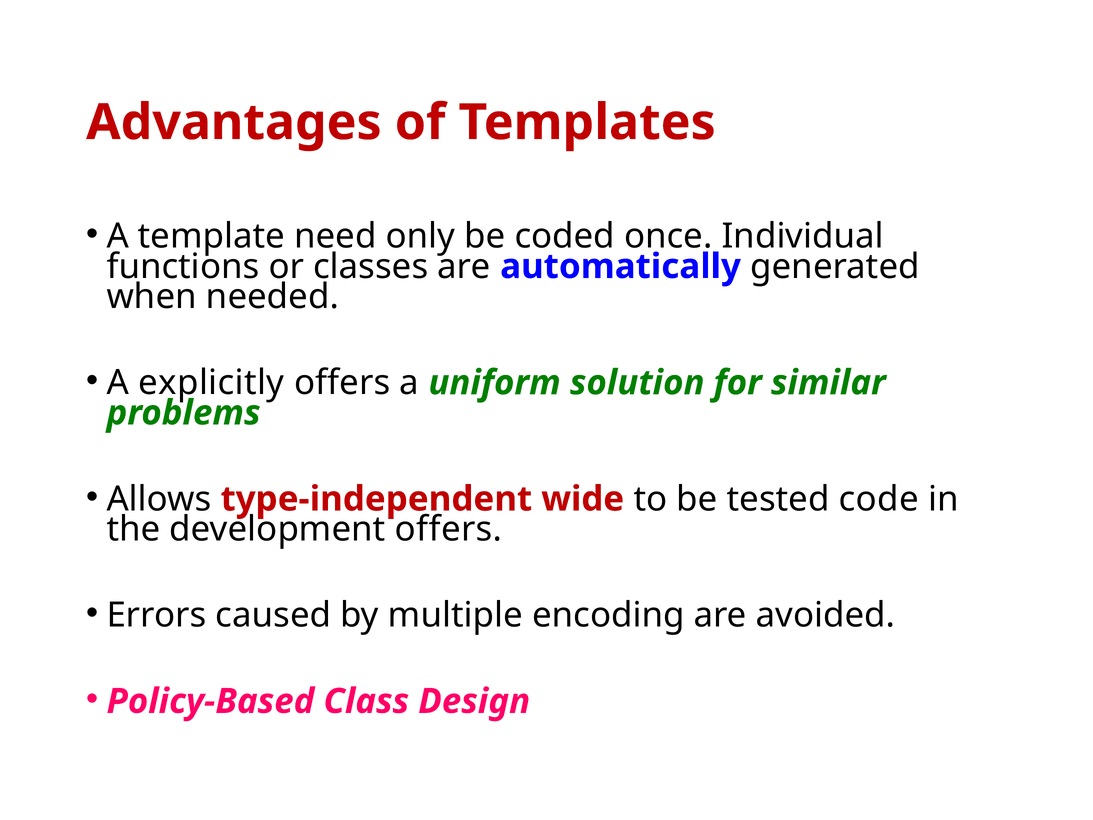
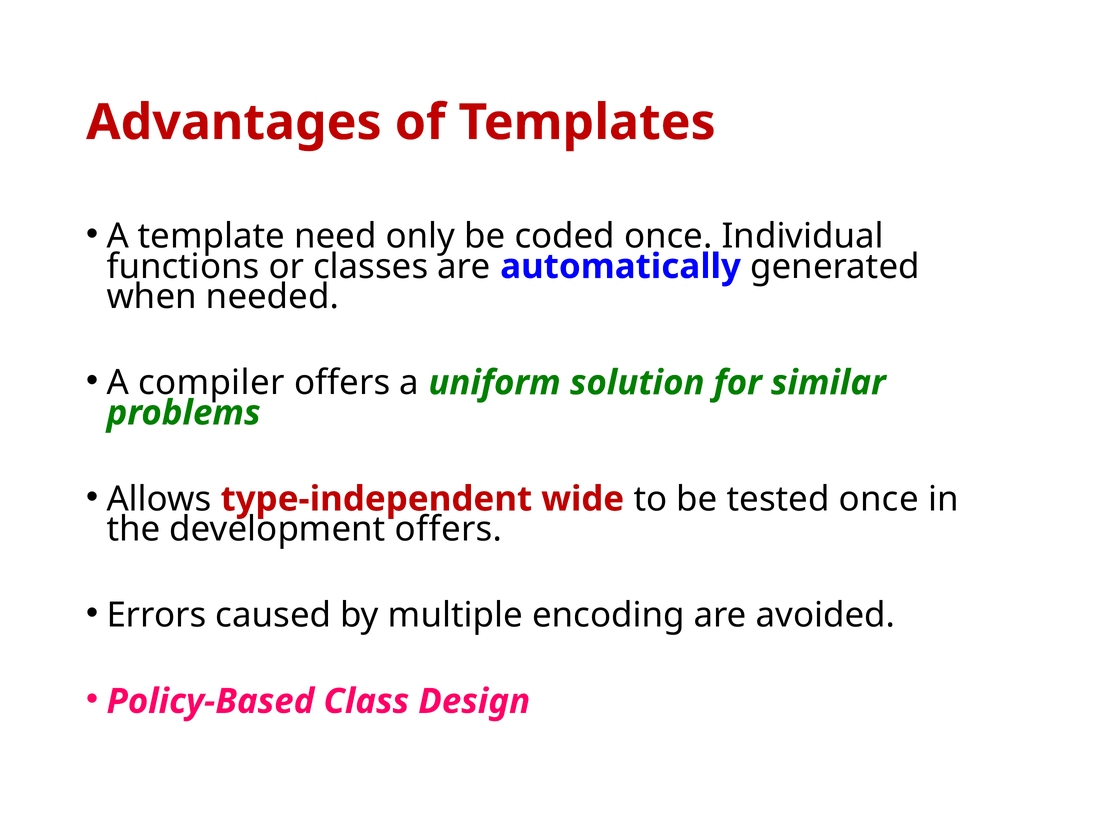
explicitly: explicitly -> compiler (211, 383)
tested code: code -> once (879, 499)
